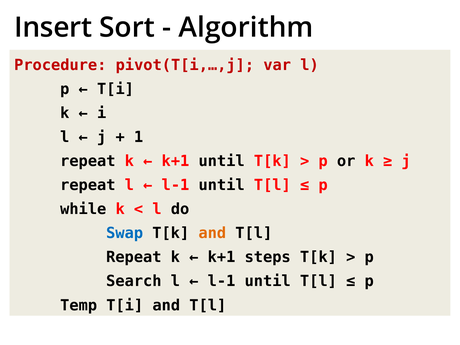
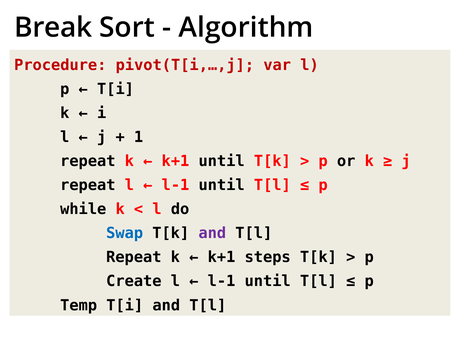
Insert: Insert -> Break (53, 28)
and colour: orange -> purple (212, 233)
Search: Search -> Create (134, 281)
